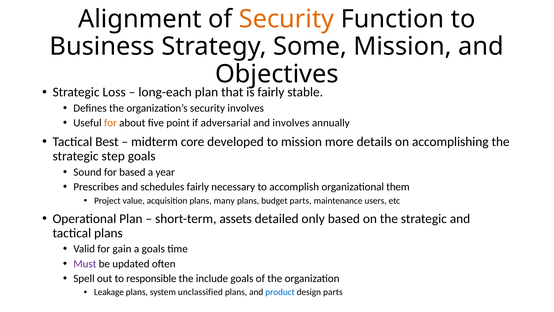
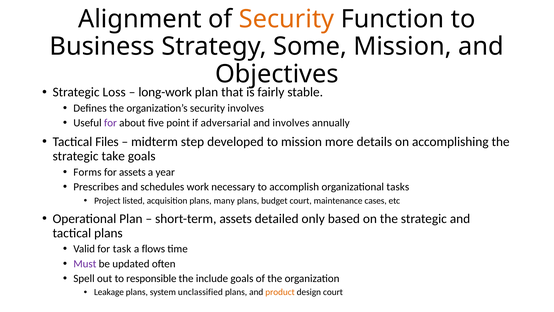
long-each: long-each -> long-work (165, 92)
for colour: orange -> purple (110, 123)
Best: Best -> Files (107, 142)
core: core -> step (193, 142)
step: step -> take (113, 156)
Sound: Sound -> Forms (87, 172)
for based: based -> assets (132, 172)
schedules fairly: fairly -> work (198, 187)
them: them -> tasks (398, 187)
value: value -> listed (134, 200)
budget parts: parts -> court (301, 200)
users: users -> cases (376, 200)
gain: gain -> task (122, 249)
a goals: goals -> flows (153, 249)
product colour: blue -> orange (280, 292)
design parts: parts -> court (333, 292)
